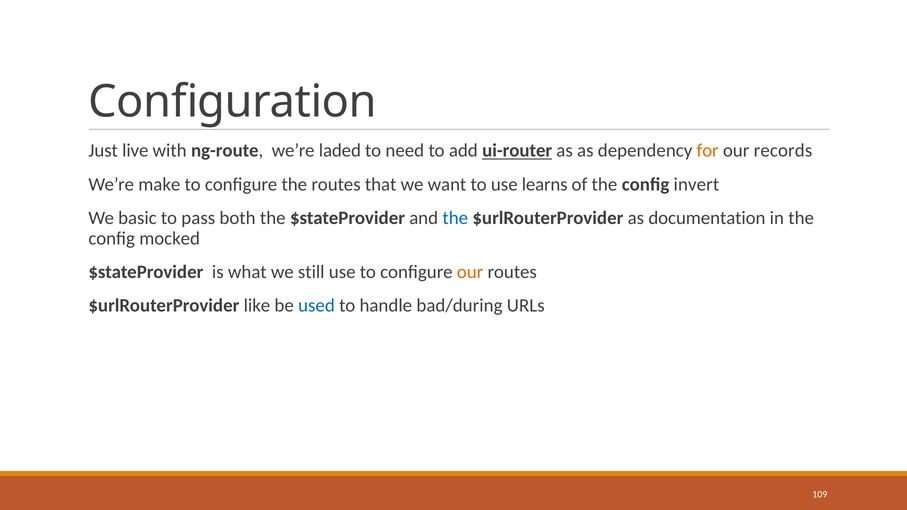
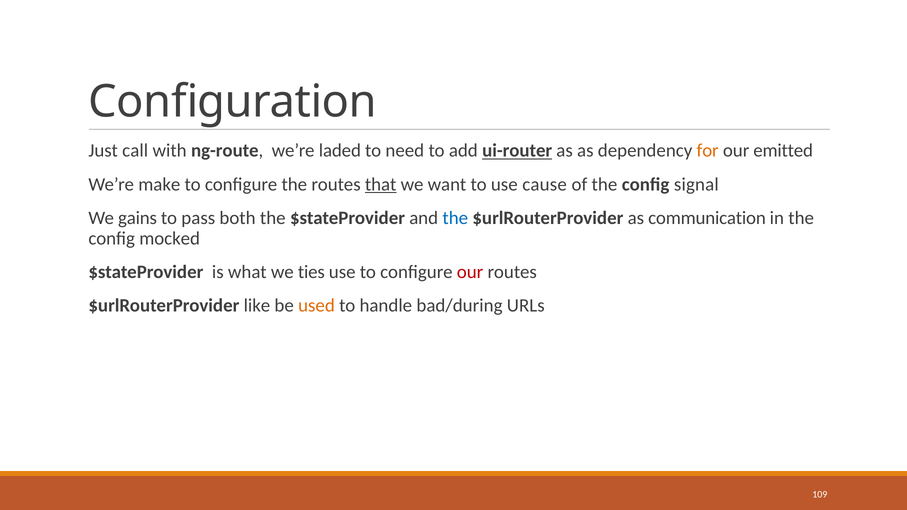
live: live -> call (135, 151)
records: records -> emitted (783, 151)
that underline: none -> present (381, 184)
learns: learns -> cause (545, 184)
invert: invert -> signal (696, 184)
basic: basic -> gains (138, 218)
documentation: documentation -> communication (707, 218)
still: still -> ties (311, 272)
our colour: orange -> red (470, 272)
used colour: blue -> orange (316, 306)
